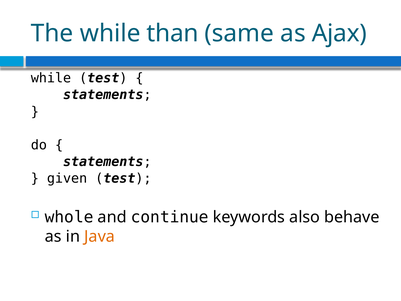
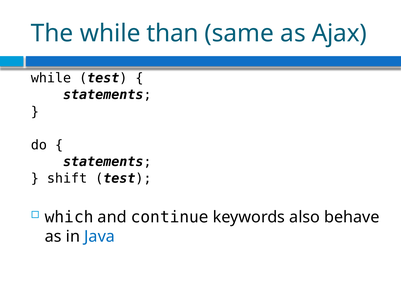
given: given -> shift (67, 178)
whole: whole -> which (69, 217)
Java colour: orange -> blue (100, 236)
